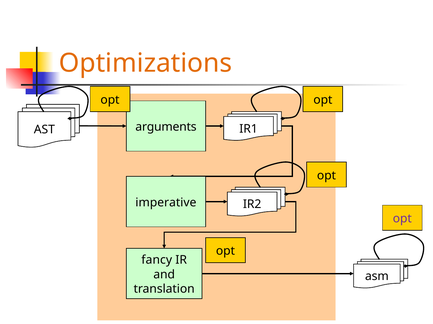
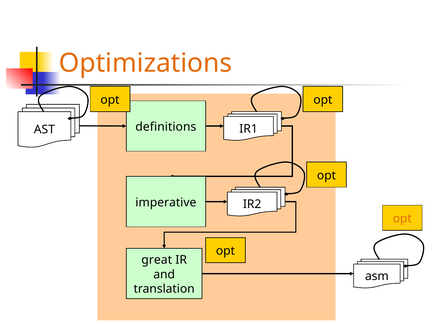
arguments: arguments -> definitions (166, 127)
opt colour: purple -> orange (402, 219)
fancy: fancy -> great (157, 261)
